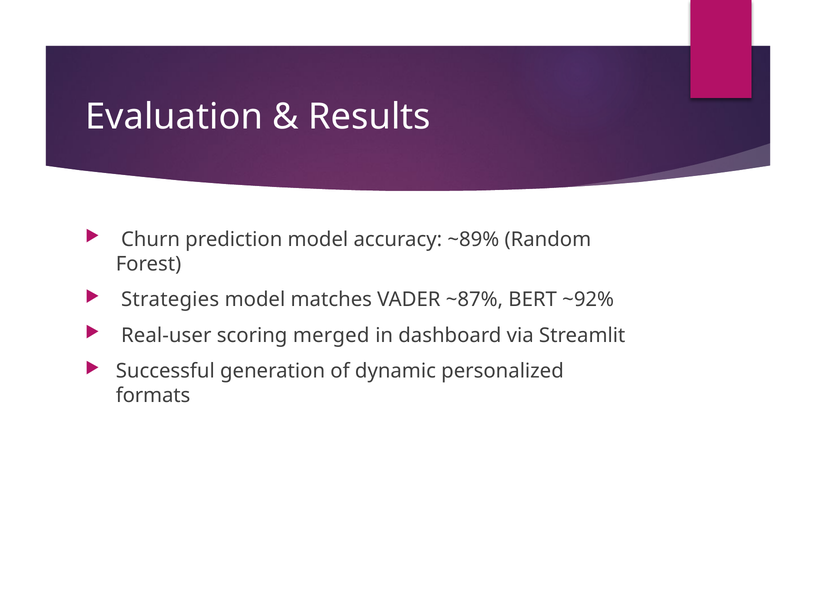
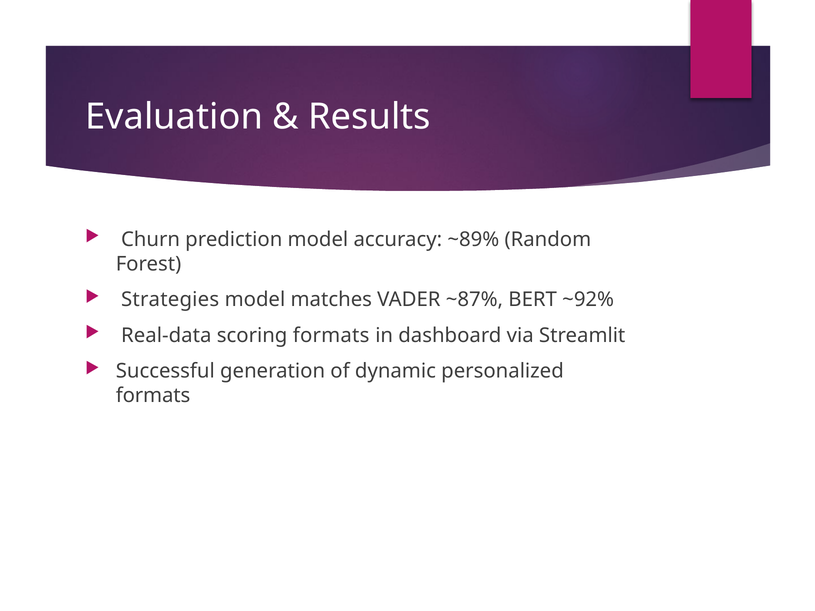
Real-user: Real-user -> Real-data (166, 336)
scoring merged: merged -> formats (331, 336)
